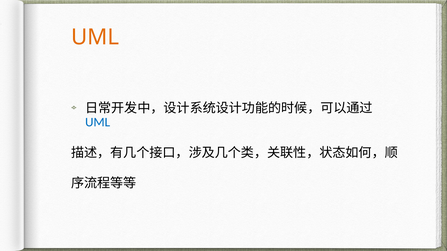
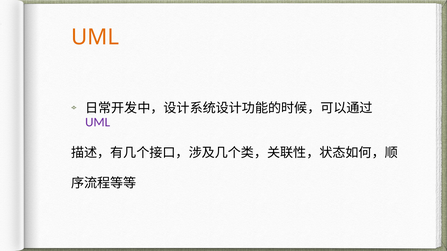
UML colour: blue -> purple (98, 122)
